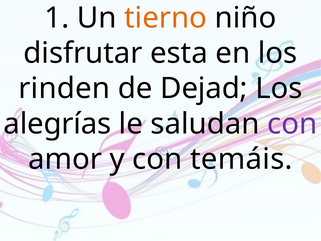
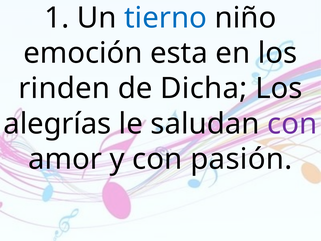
tierno colour: orange -> blue (166, 18)
disfrutar: disfrutar -> emoción (83, 53)
Dejad: Dejad -> Dicha (204, 88)
temáis: temáis -> pasión (241, 159)
